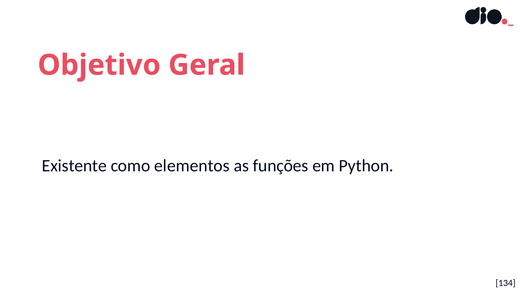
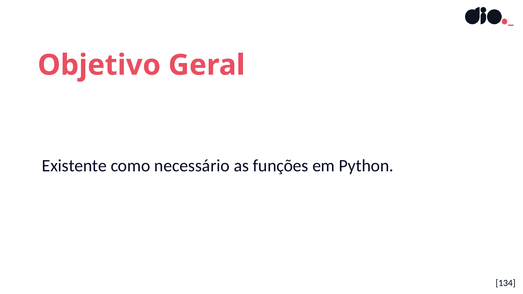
elementos: elementos -> necessário (192, 166)
